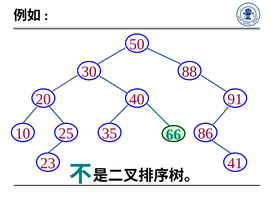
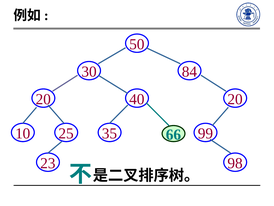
88: 88 -> 84 (190, 72)
91: 91 -> 20 (235, 99)
86: 86 -> 99 (205, 133)
41: 41 -> 98 (235, 163)
